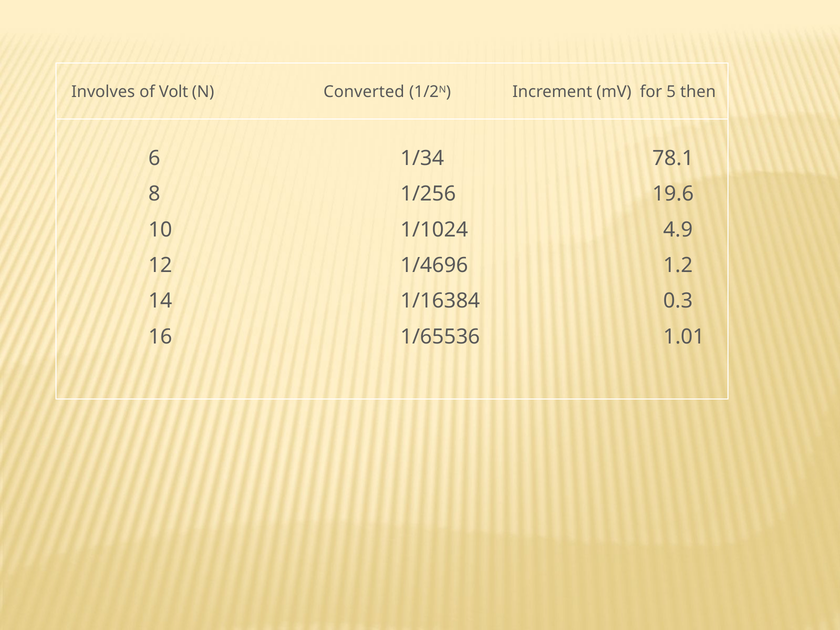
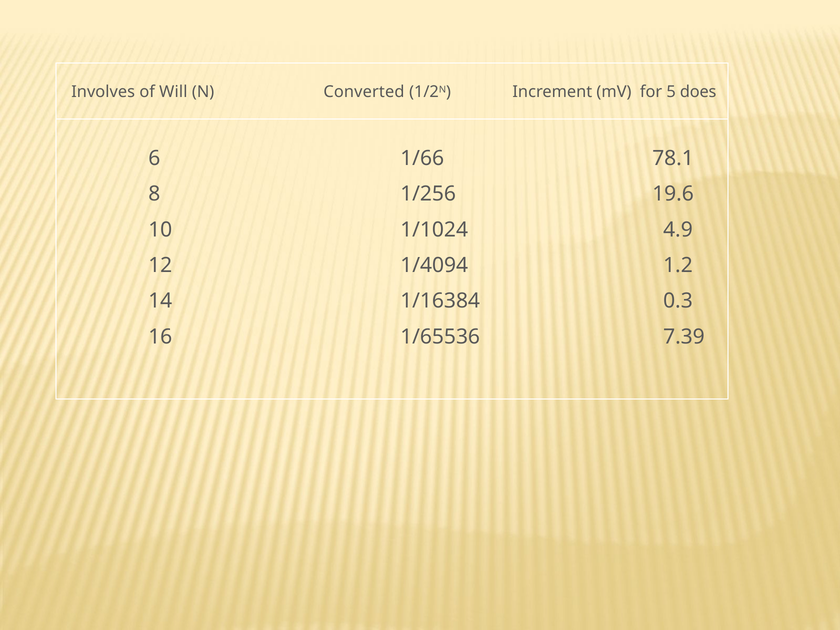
Volt: Volt -> Will (173, 92)
then: then -> does (698, 92)
1/34: 1/34 -> 1/66 (422, 158)
1/4696: 1/4696 -> 1/4094 (434, 265)
1.01: 1.01 -> 7.39 (684, 337)
